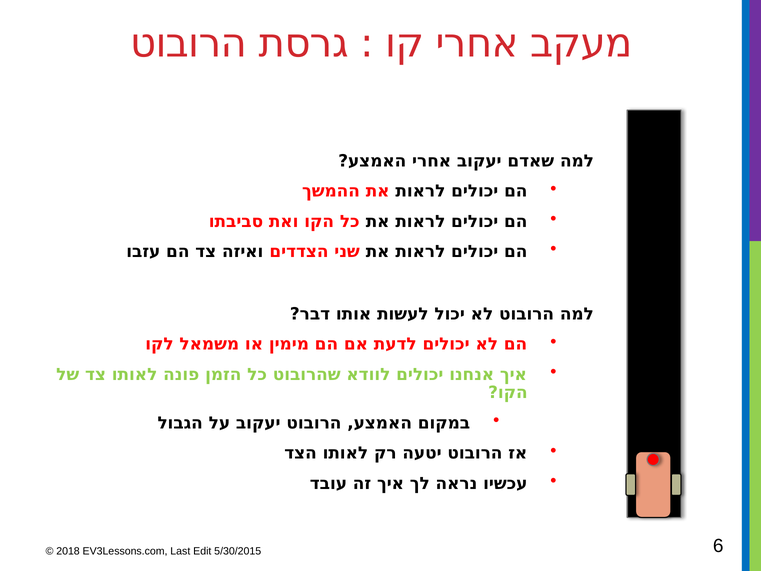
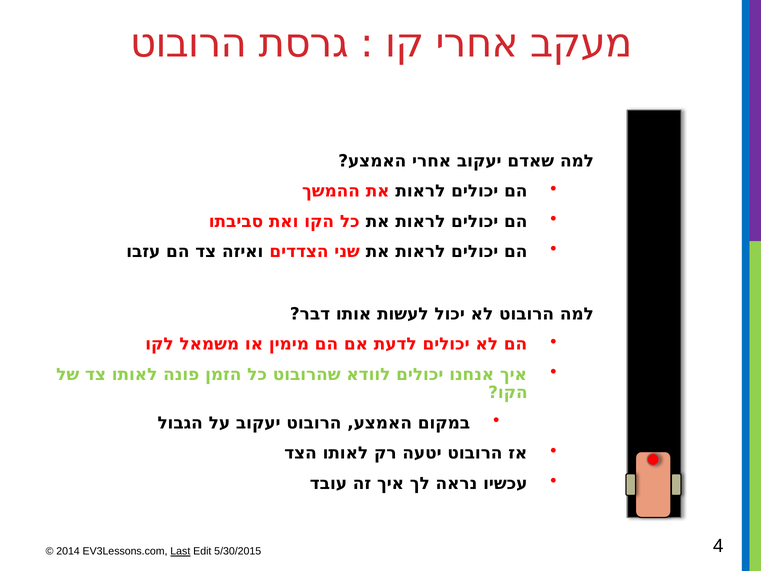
2018: 2018 -> 2014 (68, 551)
Last underline: none -> present (180, 551)
6: 6 -> 4 (718, 546)
